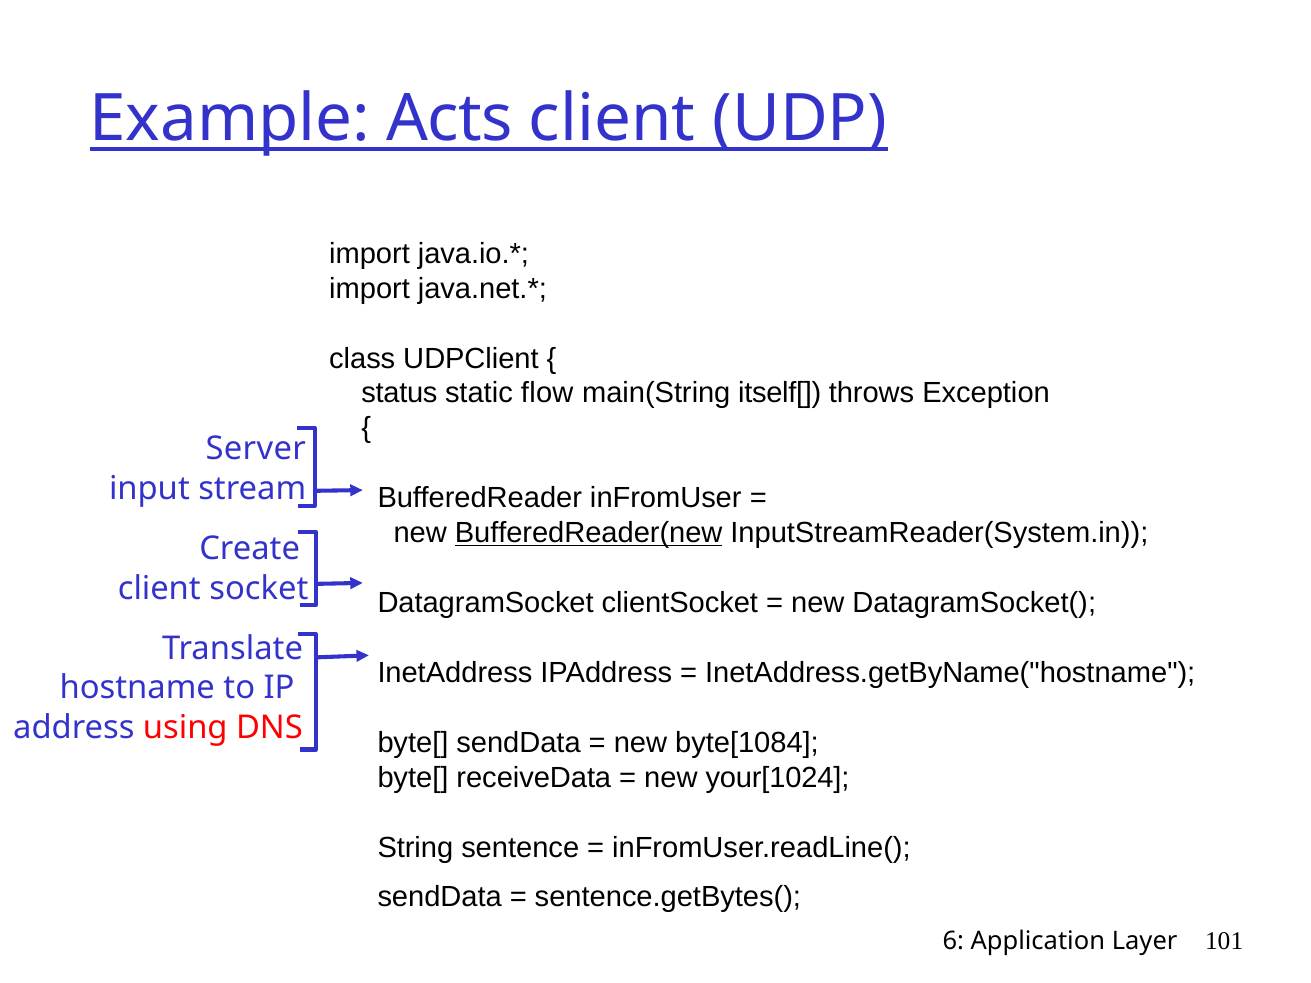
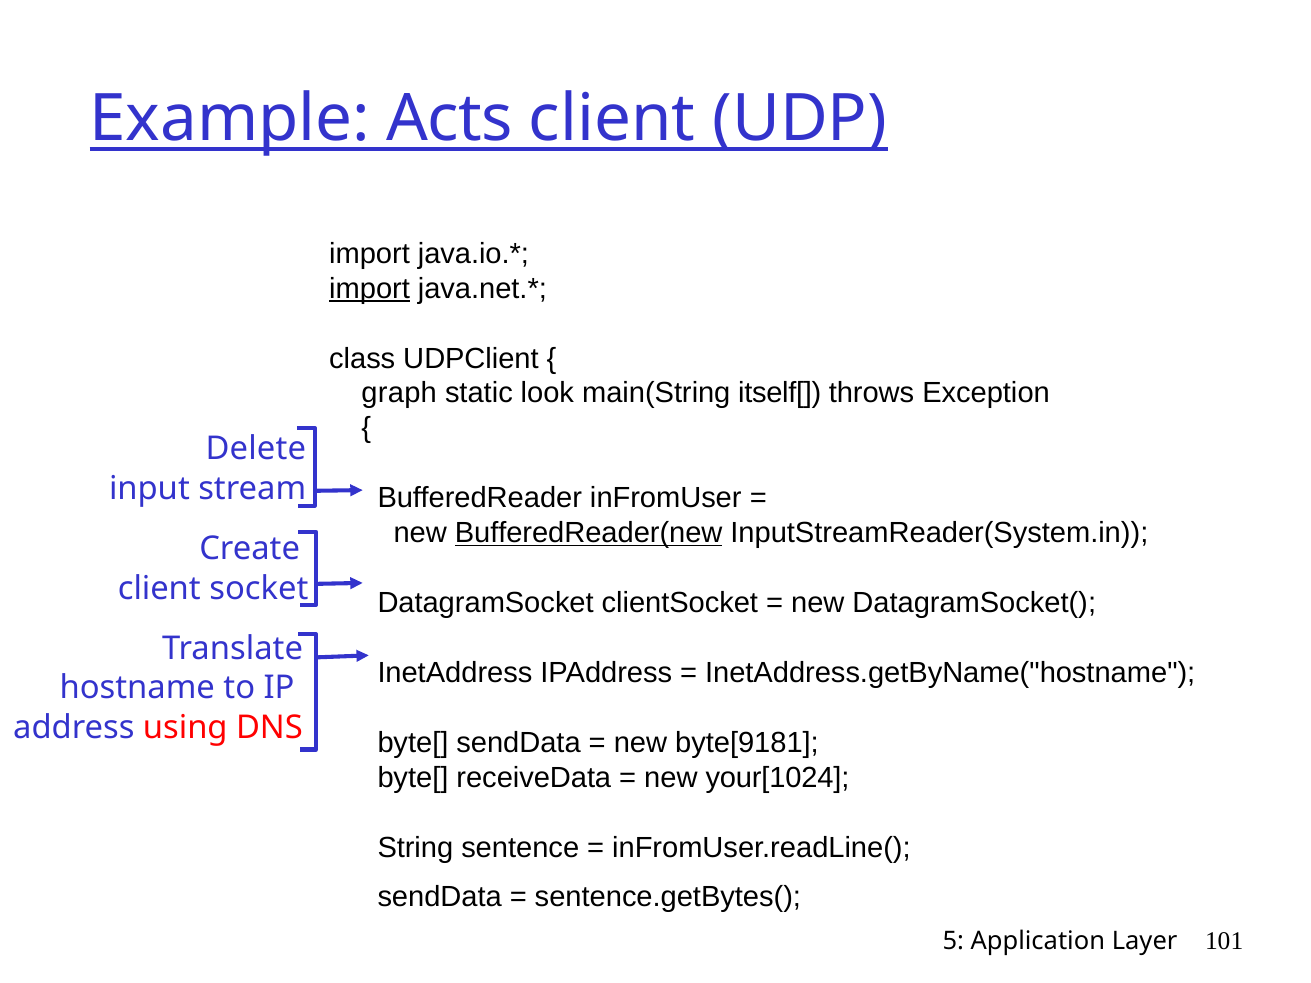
import underline: none -> present (370, 289)
status: status -> graph (399, 393)
flow: flow -> look (547, 393)
Server: Server -> Delete (256, 449)
byte[1084: byte[1084 -> byte[9181 (747, 743)
6: 6 -> 5 (953, 941)
